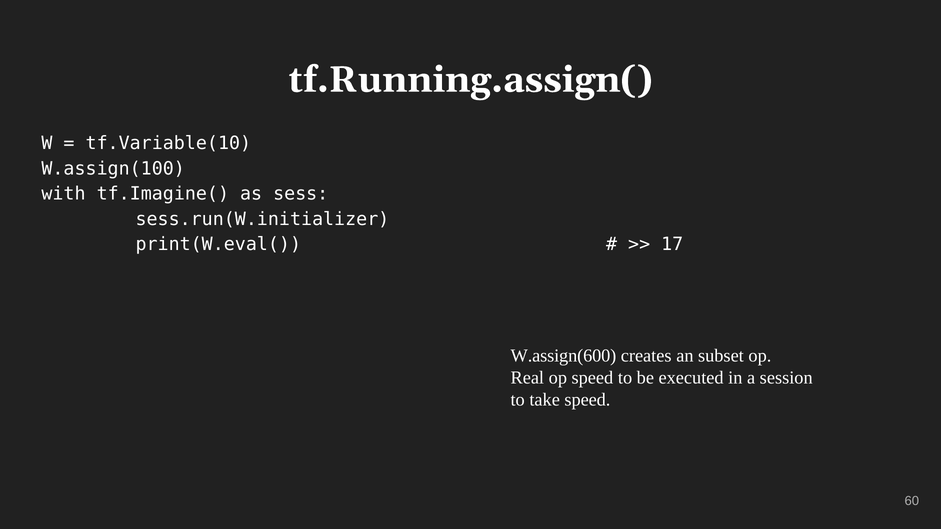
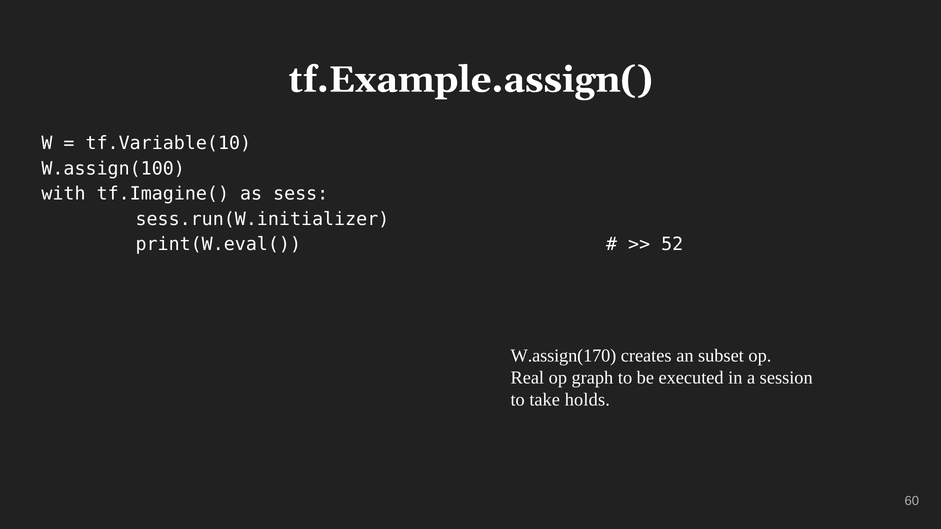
tf.Running.assign(: tf.Running.assign( -> tf.Example.assign( (471, 80)
17: 17 -> 52 (672, 244)
W.assign(600: W.assign(600 -> W.assign(170 (563, 356)
op speed: speed -> graph (592, 378)
take speed: speed -> holds (587, 400)
